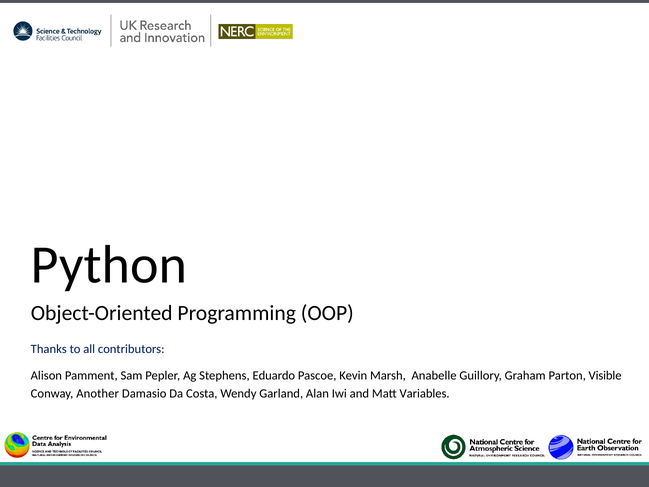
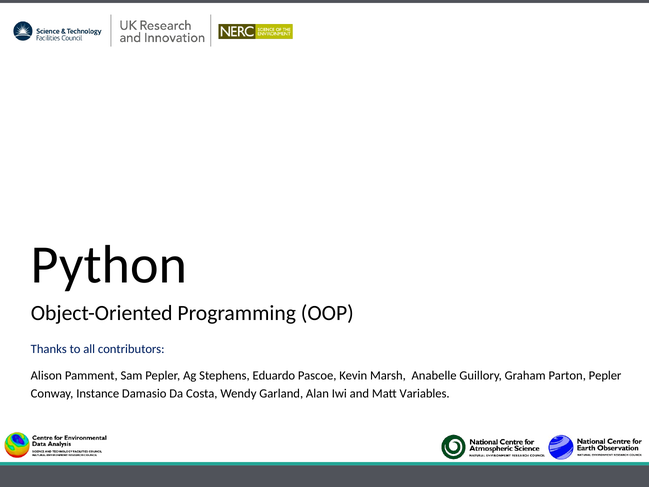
Parton Visible: Visible -> Pepler (605, 376)
Another: Another -> Instance (98, 393)
